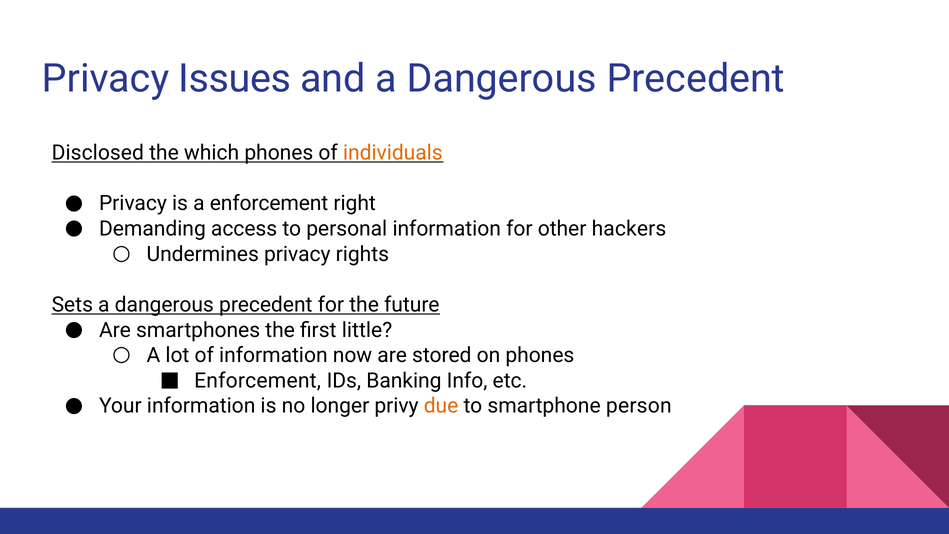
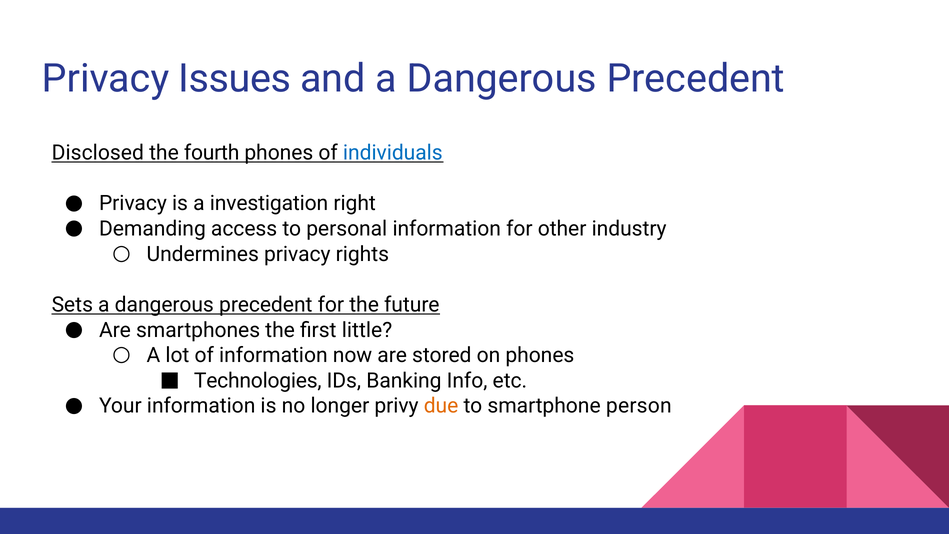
which: which -> fourth (212, 153)
individuals colour: orange -> blue (393, 153)
a enforcement: enforcement -> investigation (269, 203)
hackers: hackers -> industry (629, 229)
Enforcement: Enforcement -> Technologies (258, 381)
